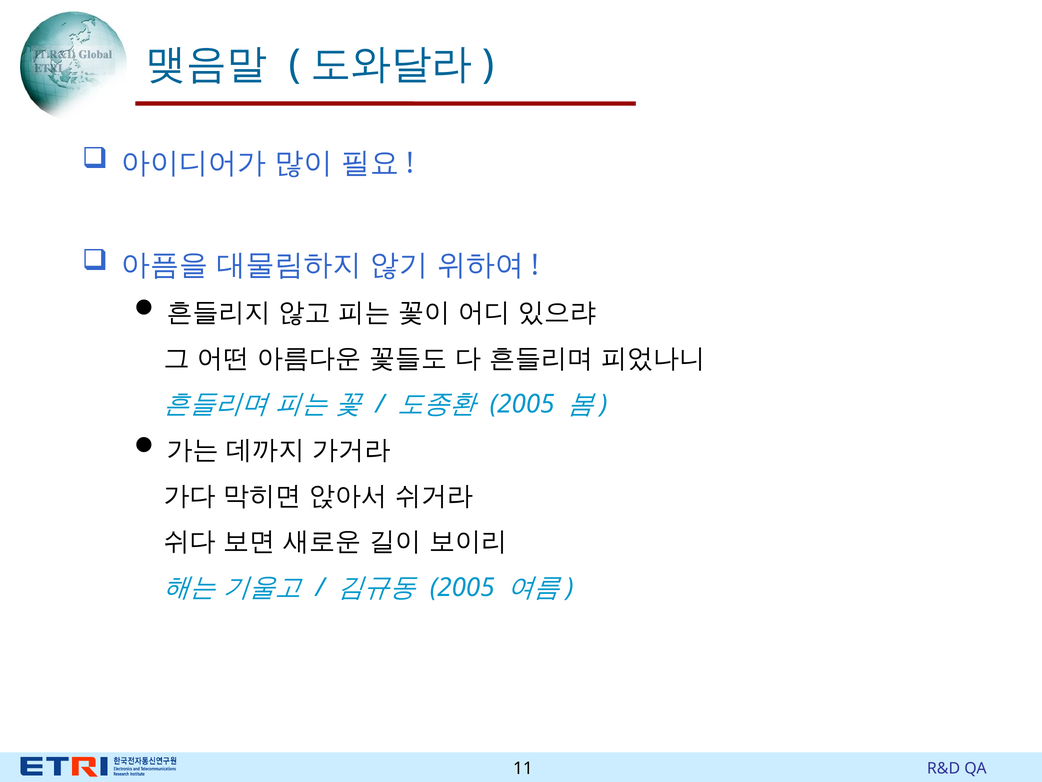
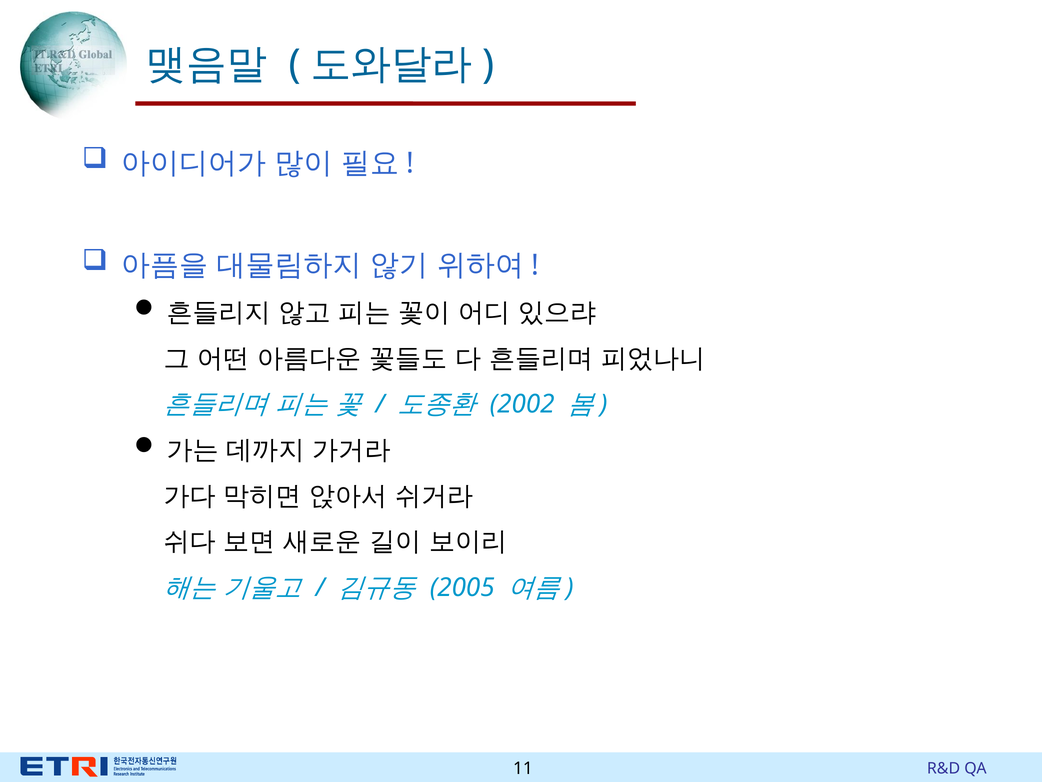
2005: 2005 -> 2002 (522, 404)
